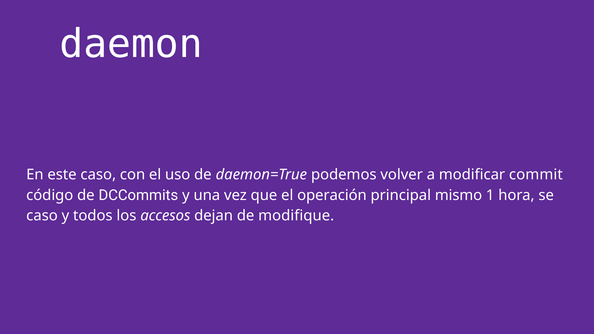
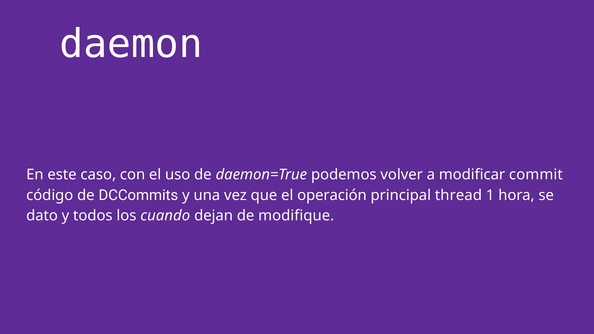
mismo: mismo -> thread (458, 195)
caso: caso -> dato (42, 216)
accesos: accesos -> cuando (165, 216)
